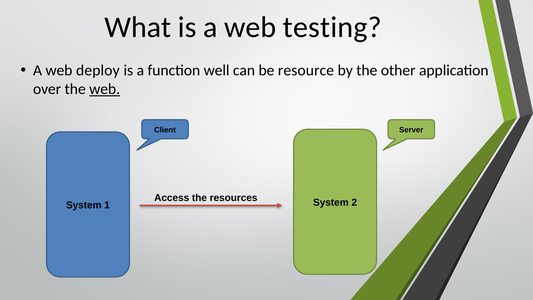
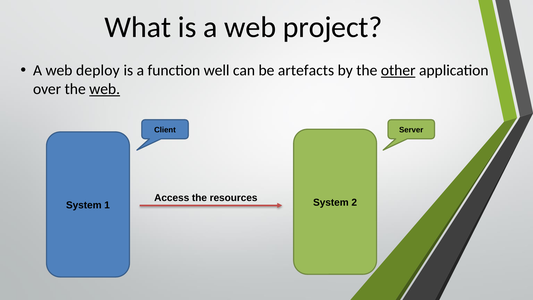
testing: testing -> project (333, 27)
resource: resource -> artefacts (306, 70)
other underline: none -> present (398, 70)
